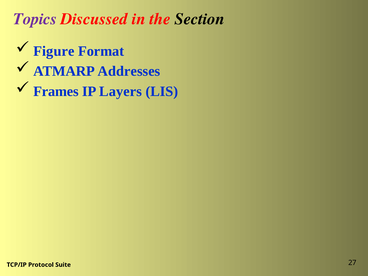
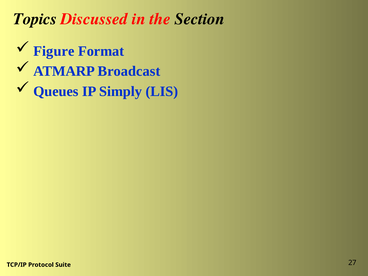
Topics colour: purple -> black (35, 19)
Addresses: Addresses -> Broadcast (129, 71)
Frames: Frames -> Queues (56, 91)
Layers: Layers -> Simply (121, 91)
